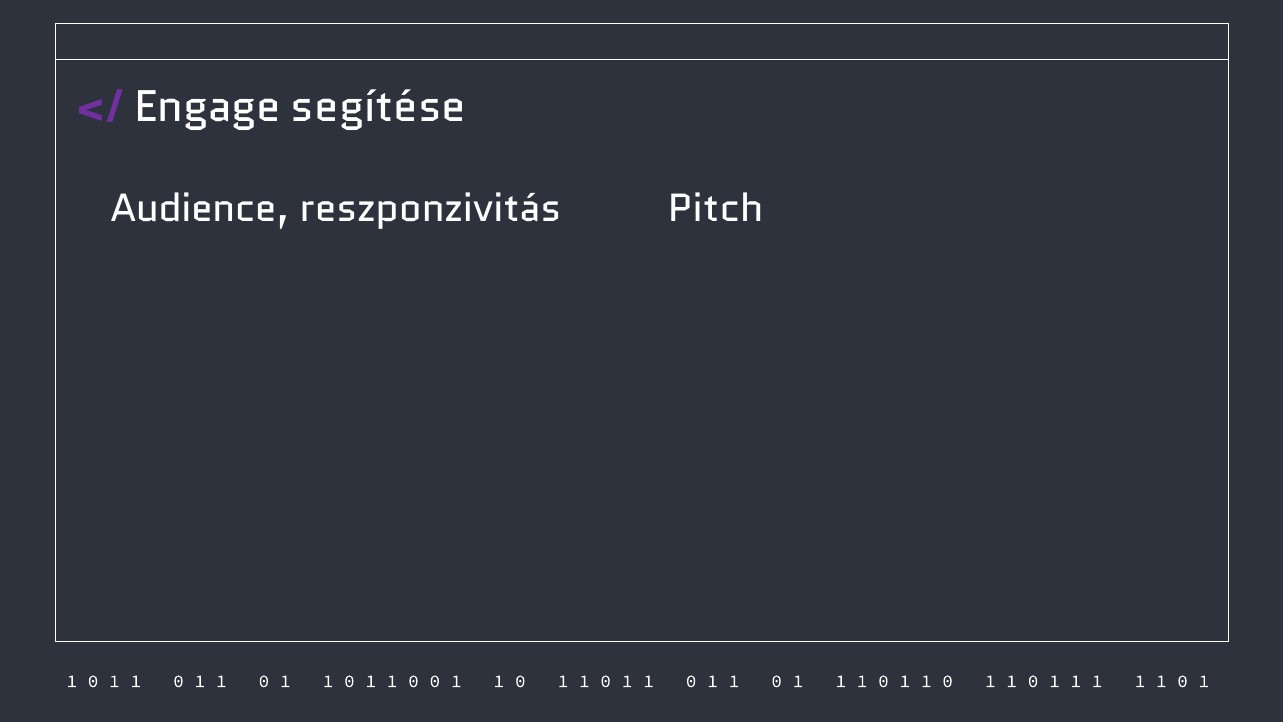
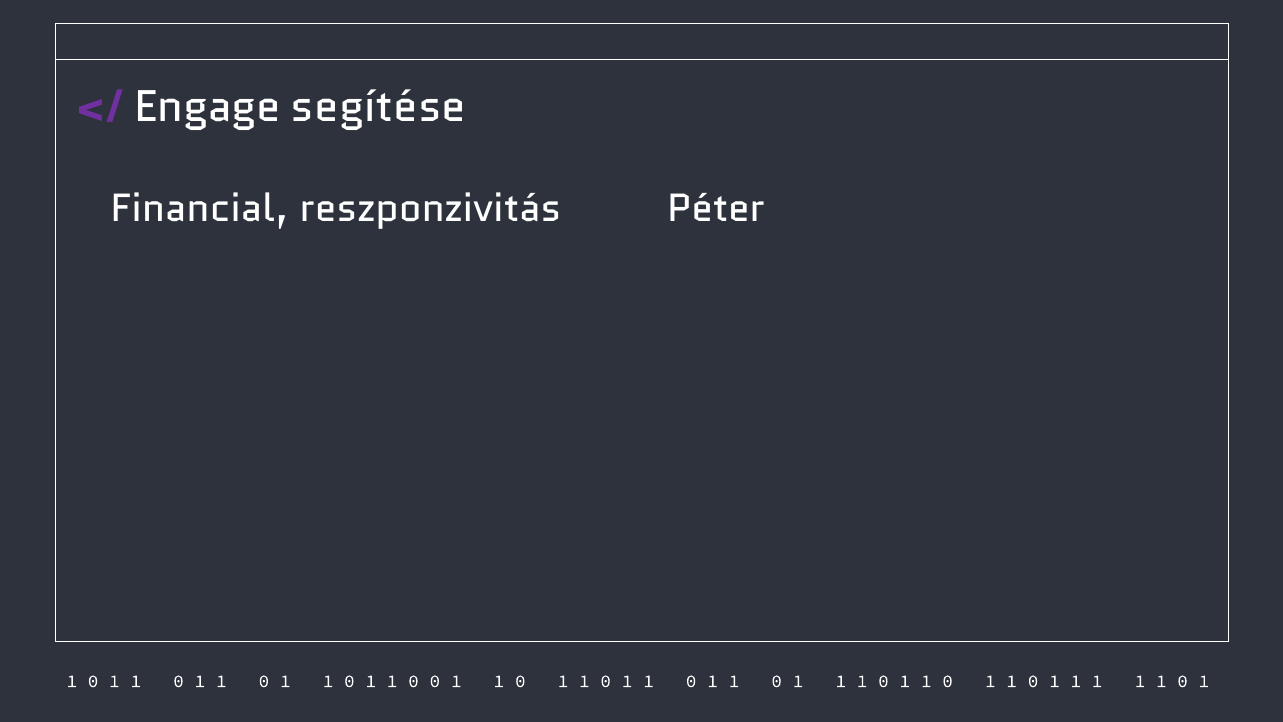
Audience: Audience -> Financial (200, 208)
Pitch: Pitch -> Péter (716, 208)
